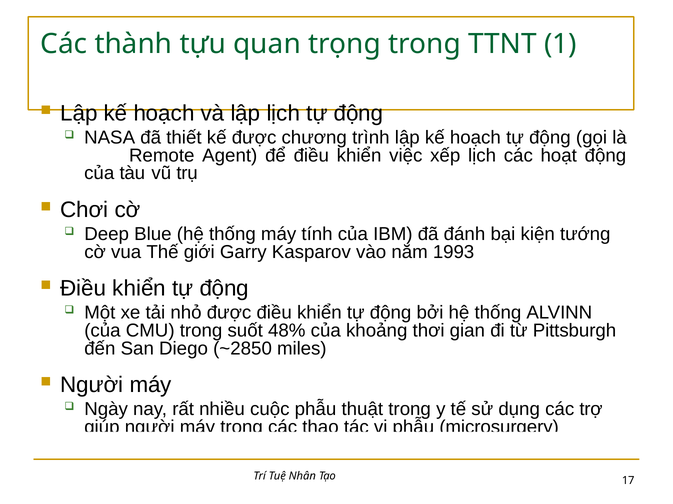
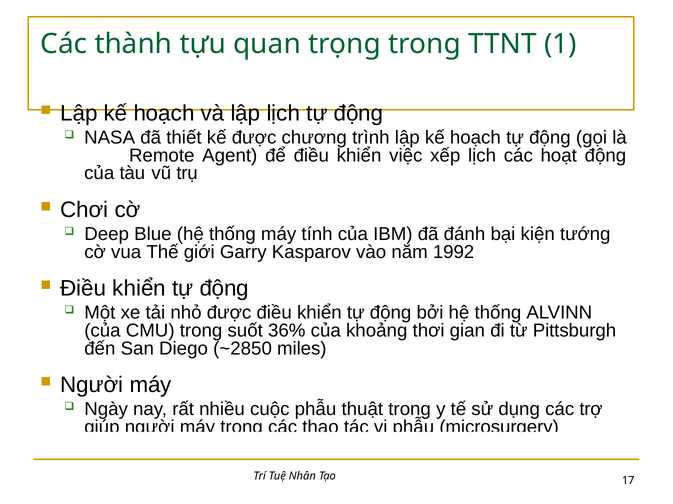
1993: 1993 -> 1992 (454, 252)
48%: 48% -> 36% (287, 331)
